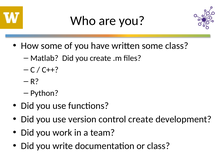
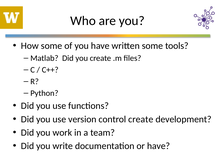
some class: class -> tools (177, 46)
or class: class -> have (159, 146)
